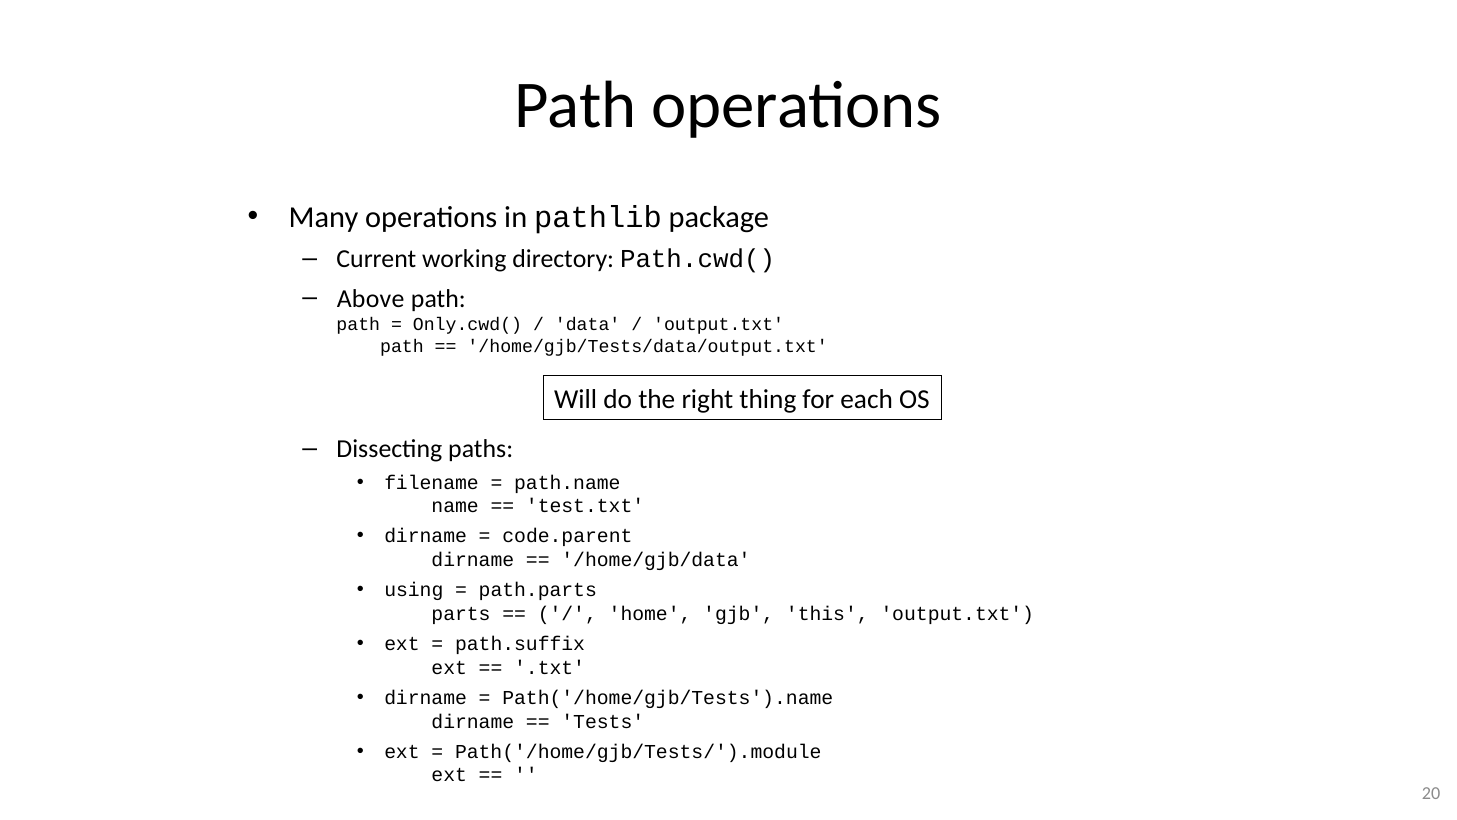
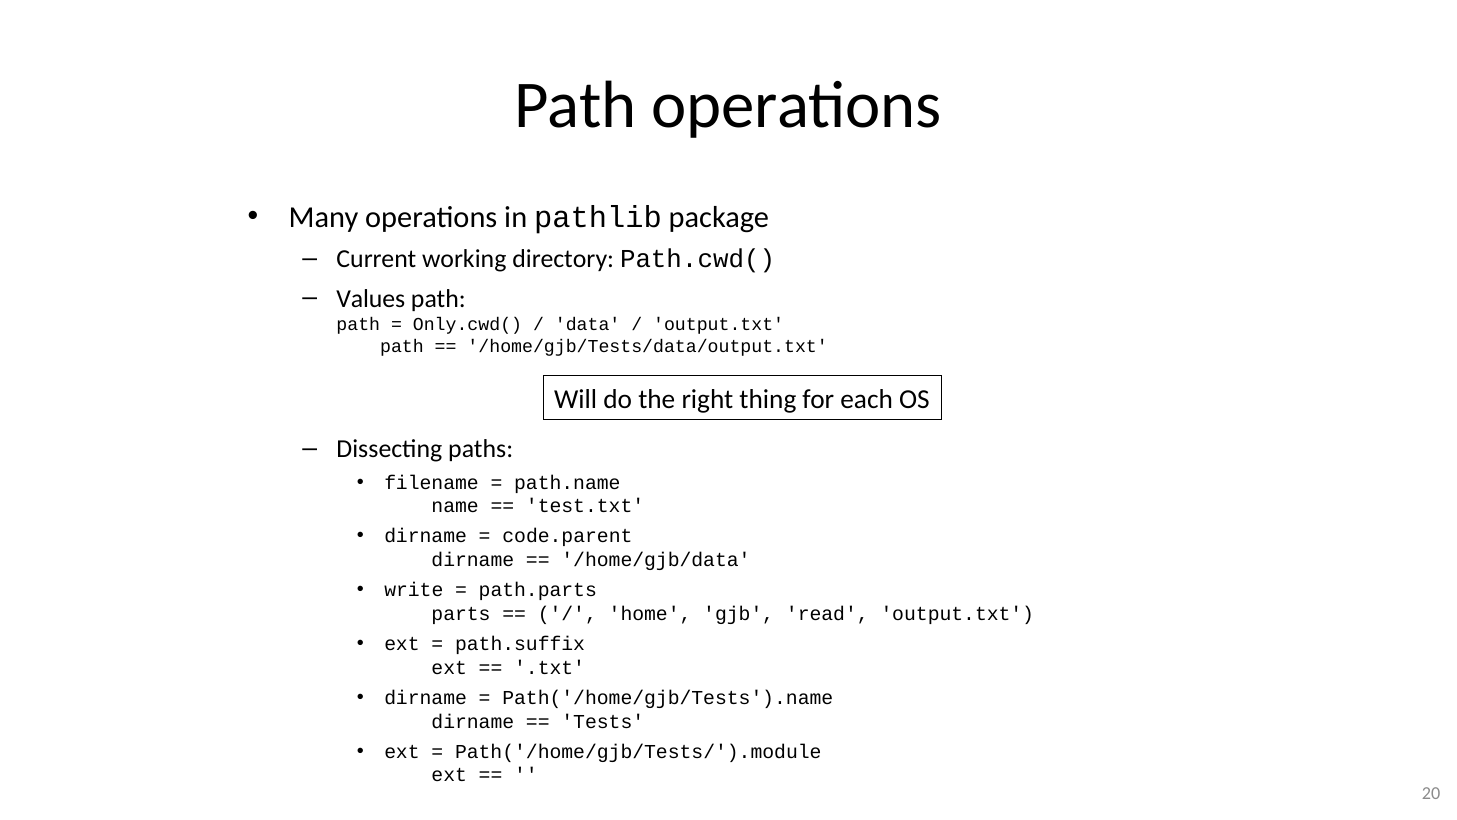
Above: Above -> Values (371, 298)
using: using -> write (414, 590)
this: this -> read (827, 614)
